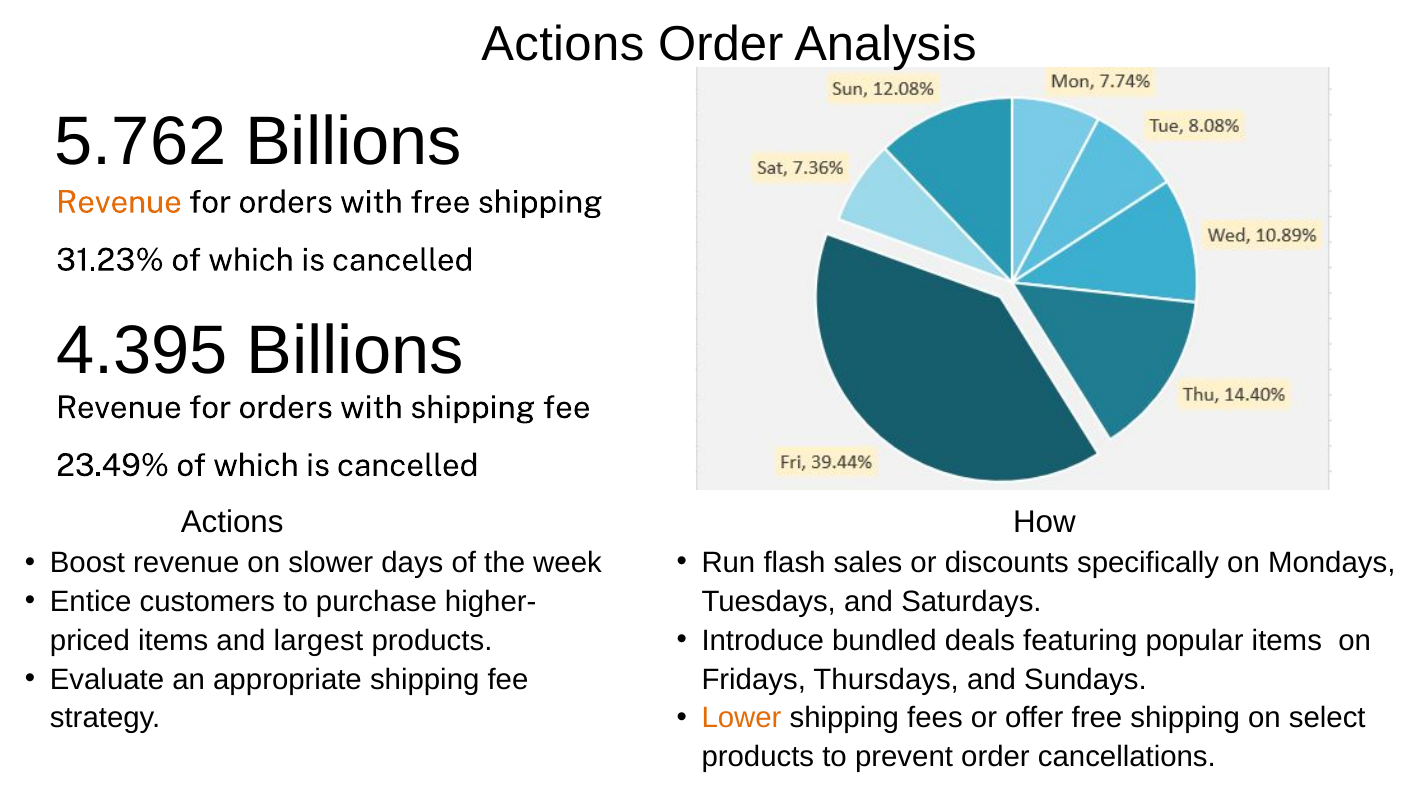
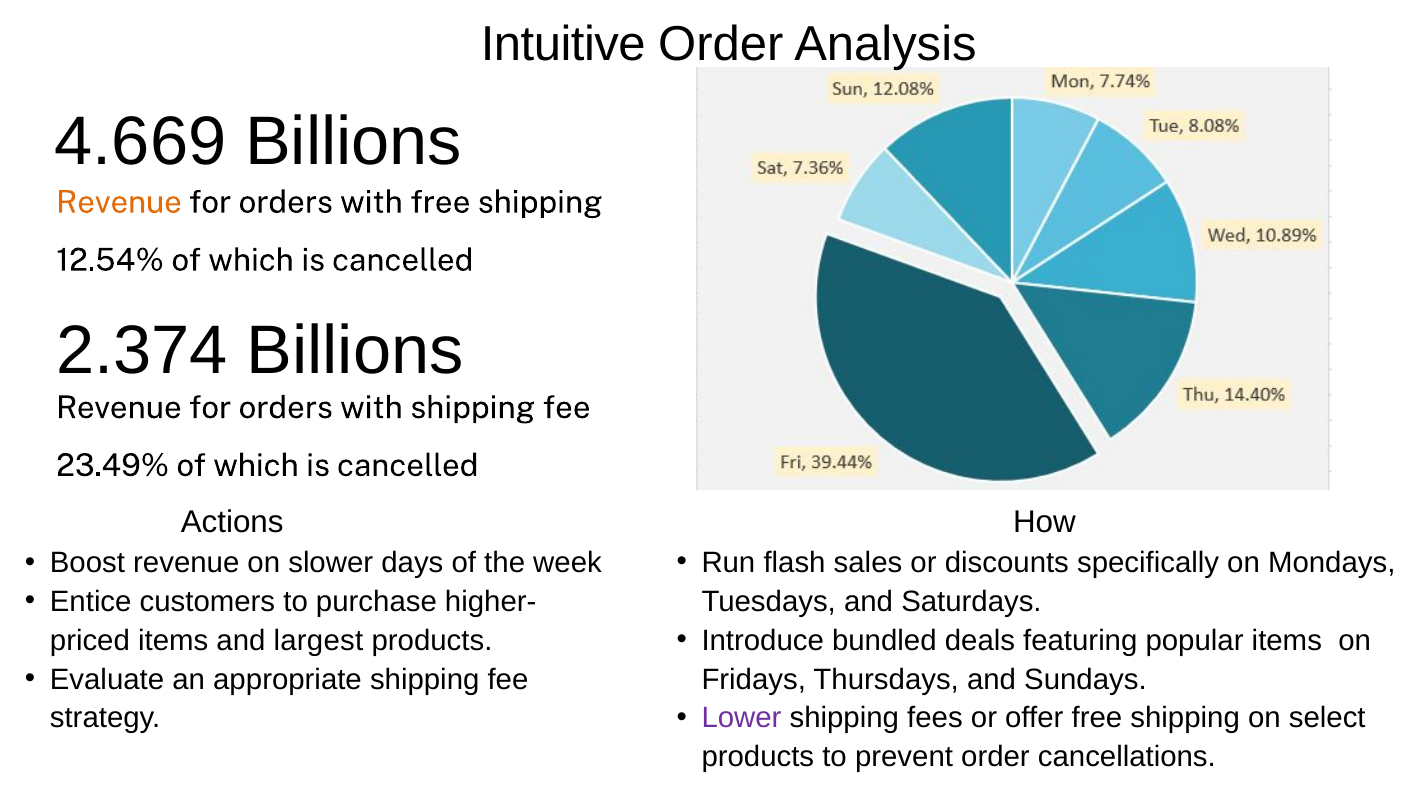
Actions: Actions -> Intuitive (563, 44)
5.762: 5.762 -> 4.669 (141, 142)
31.23%: 31.23% -> 12.54% (110, 260)
4.395: 4.395 -> 2.374 (142, 351)
Lower colour: orange -> purple (741, 718)
